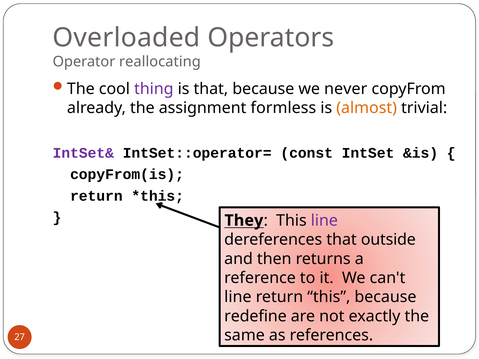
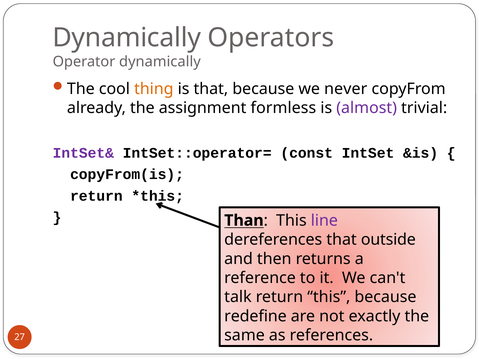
Overloaded: Overloaded -> Dynamically (127, 38)
Operator reallocating: reallocating -> dynamically (160, 62)
thing colour: purple -> orange (154, 89)
almost colour: orange -> purple (367, 108)
They: They -> Than (244, 221)
line: line -> talk (238, 297)
